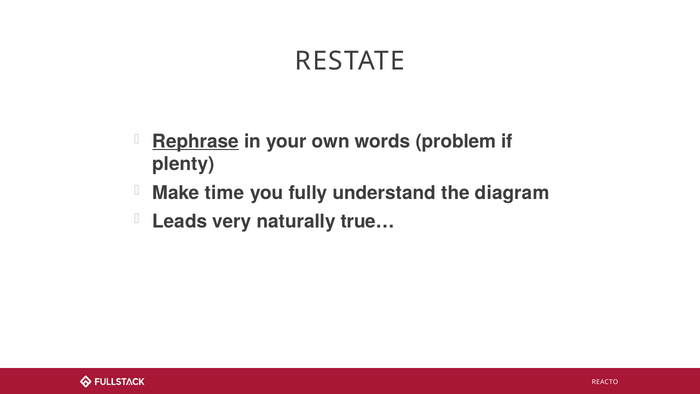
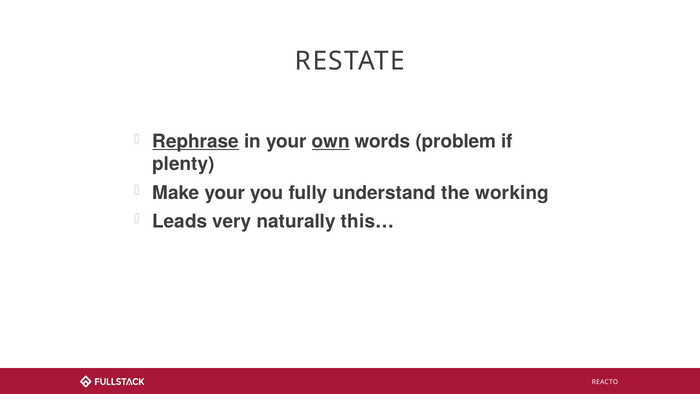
own underline: none -> present (331, 141)
Make time: time -> your (225, 193)
diagram: diagram -> working (512, 193)
true…: true… -> this… (368, 221)
